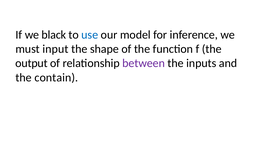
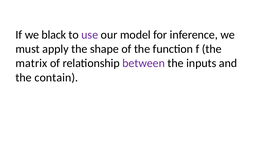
use colour: blue -> purple (90, 35)
input: input -> apply (56, 49)
output: output -> matrix (31, 63)
